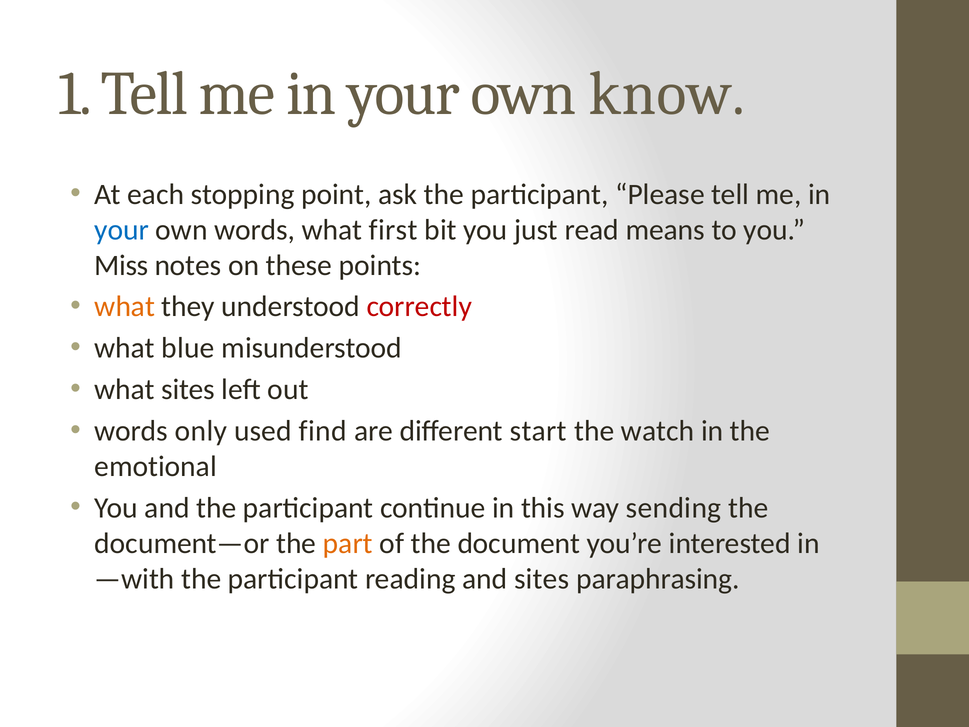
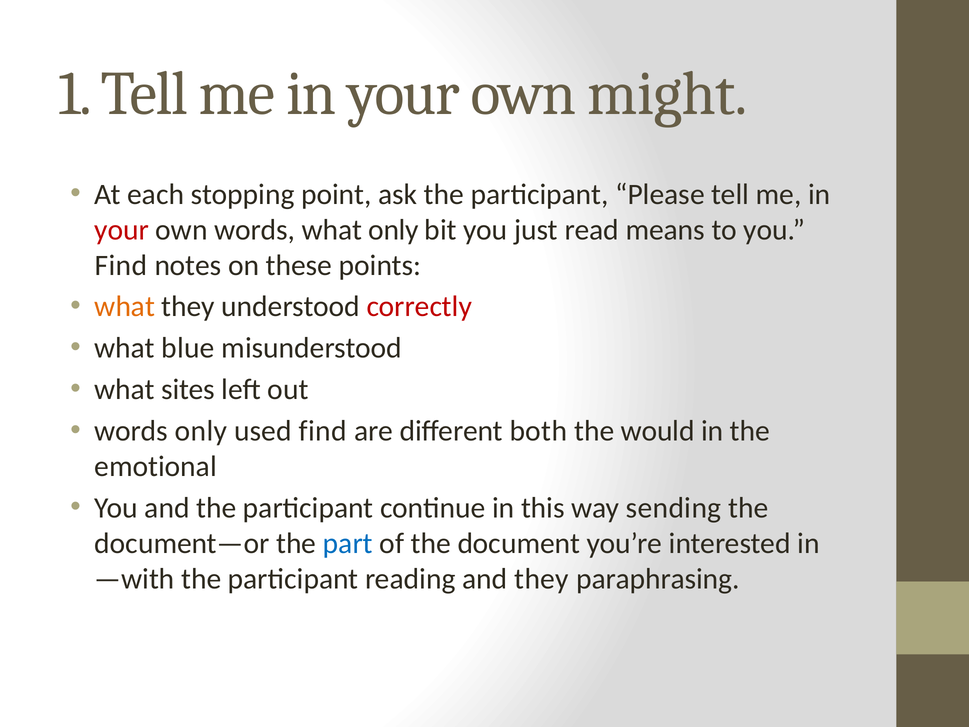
know: know -> might (667, 94)
your colour: blue -> red (122, 230)
what first: first -> only (393, 230)
Miss: Miss -> Find (121, 265)
start: start -> both (538, 431)
watch: watch -> would (658, 431)
part colour: orange -> blue (348, 543)
and sites: sites -> they (542, 579)
